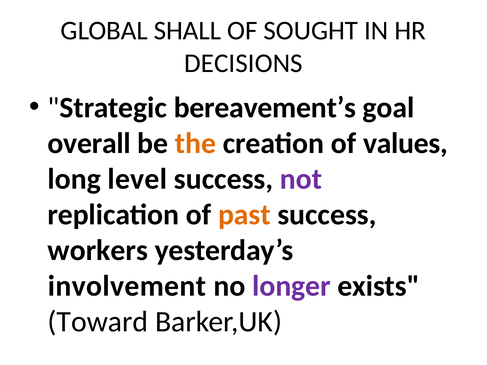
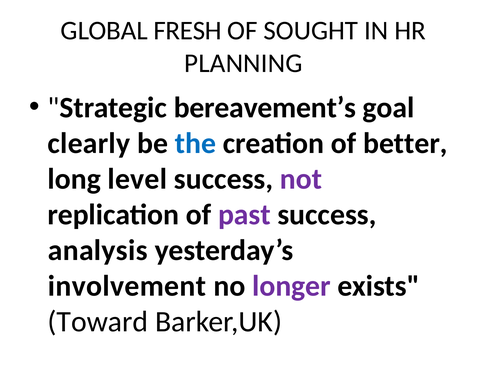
SHALL: SHALL -> FRESH (188, 31)
DECISIONS: DECISIONS -> PLANNING (243, 63)
overall: overall -> clearly (89, 143)
the colour: orange -> blue (195, 143)
values: values -> better (405, 143)
past colour: orange -> purple (244, 215)
workers: workers -> analysis (98, 250)
